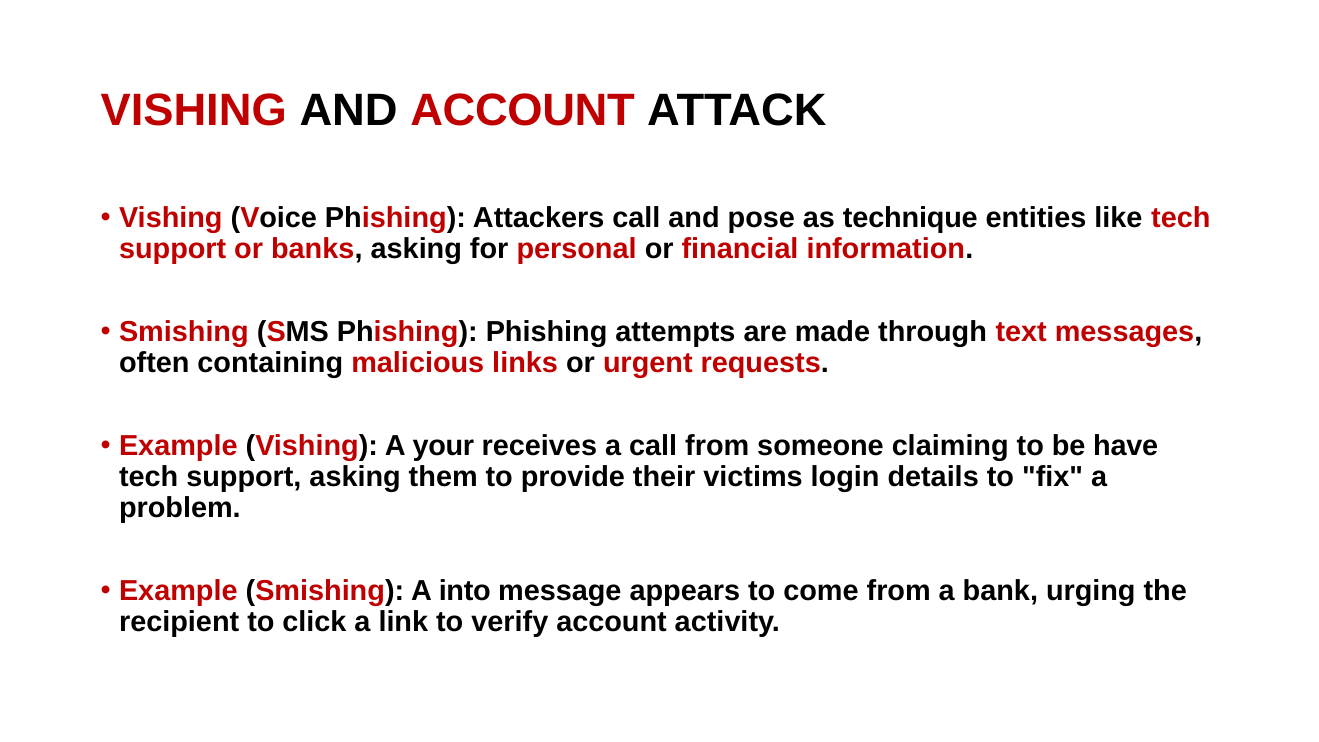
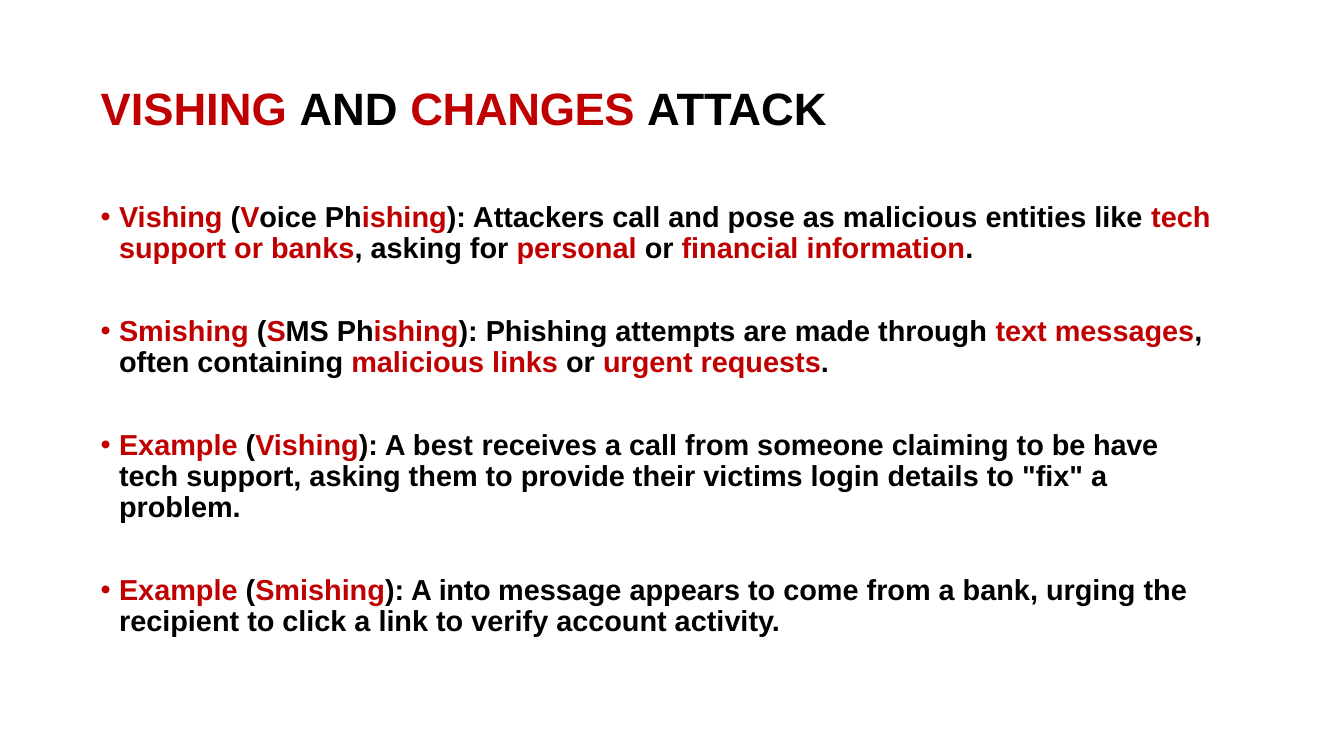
AND ACCOUNT: ACCOUNT -> CHANGES (523, 111)
as technique: technique -> malicious (910, 218)
your: your -> best (443, 446)
